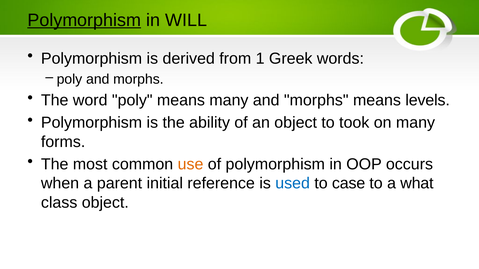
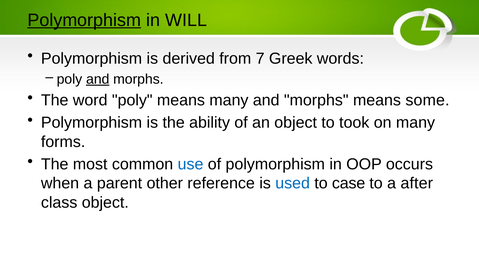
1: 1 -> 7 (260, 59)
and underline: none -> present (98, 79)
levels: levels -> some (427, 101)
use colour: orange -> blue (191, 164)
initial: initial -> other (165, 184)
what: what -> after (417, 184)
